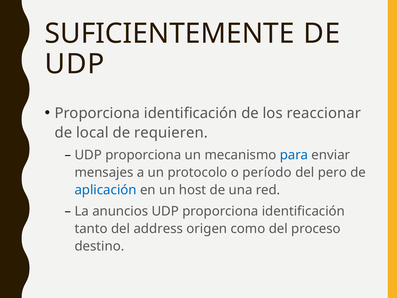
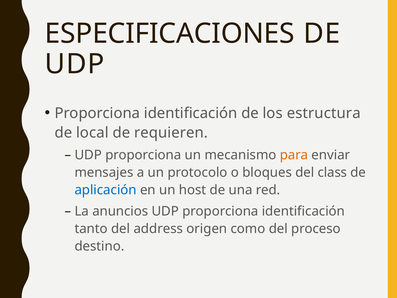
SUFICIENTEMENTE: SUFICIENTEMENTE -> ESPECIFICACIONES (170, 34)
reaccionar: reaccionar -> estructura (324, 113)
para colour: blue -> orange (294, 155)
período: período -> bloques (267, 172)
pero: pero -> class (332, 172)
